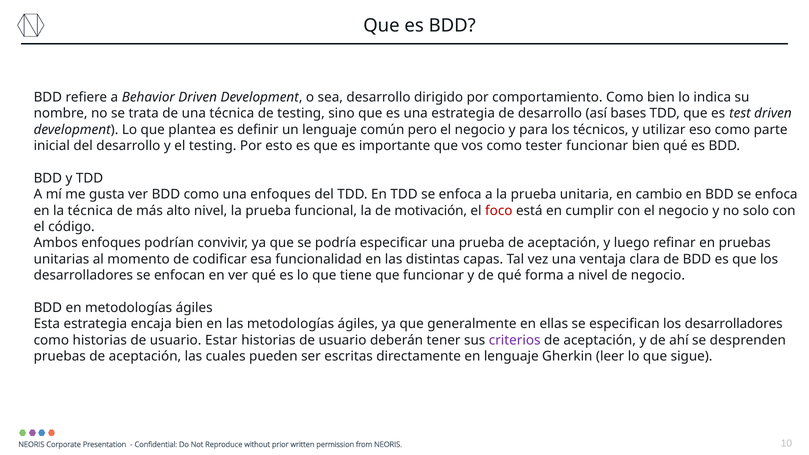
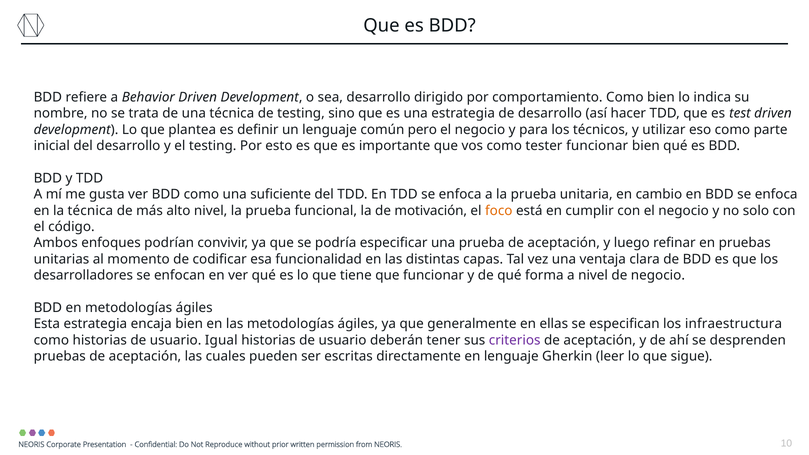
bases: bases -> hacer (628, 114)
una enfoques: enfoques -> suficiente (281, 195)
foco colour: red -> orange (499, 211)
especifican los desarrolladores: desarrolladores -> infraestructura (734, 324)
Estar: Estar -> Igual (221, 340)
